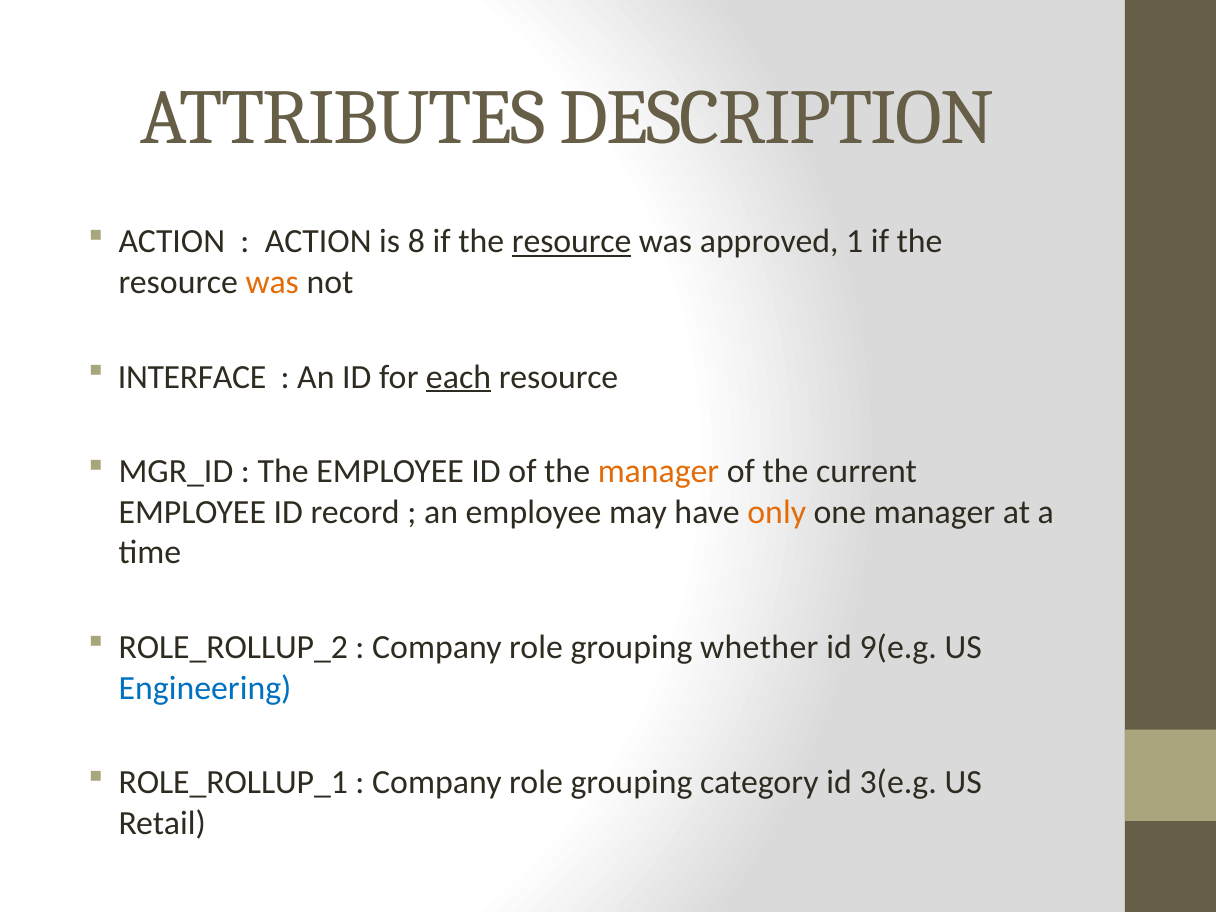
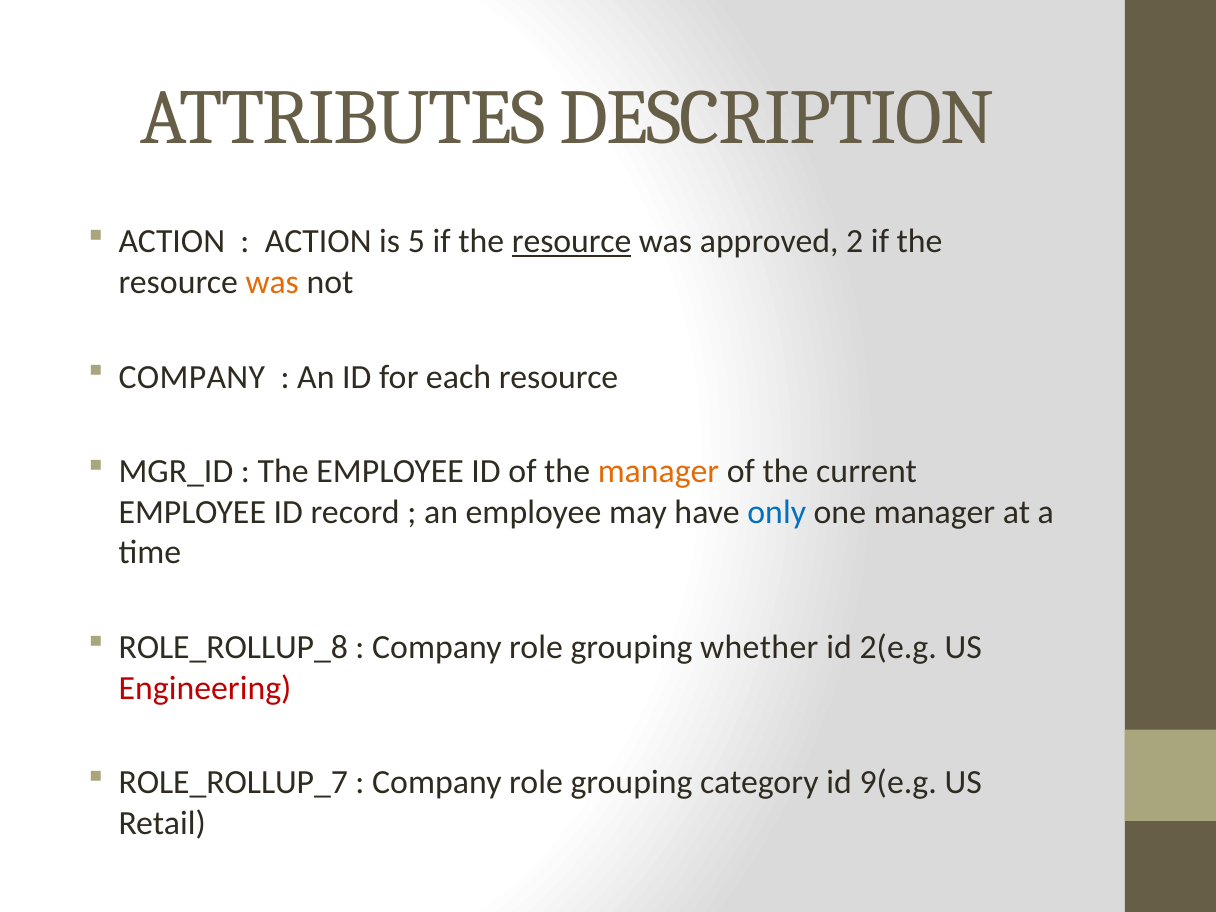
8: 8 -> 5 (416, 242)
1: 1 -> 2 (855, 242)
INTERFACE: INTERFACE -> COMPANY (192, 377)
each underline: present -> none (459, 377)
only colour: orange -> blue (777, 512)
ROLE_ROLLUP_2: ROLE_ROLLUP_2 -> ROLE_ROLLUP_8 (233, 647)
9(e.g: 9(e.g -> 2(e.g (898, 647)
Engineering colour: blue -> red (205, 688)
ROLE_ROLLUP_1: ROLE_ROLLUP_1 -> ROLE_ROLLUP_7 (233, 783)
3(e.g: 3(e.g -> 9(e.g (898, 783)
